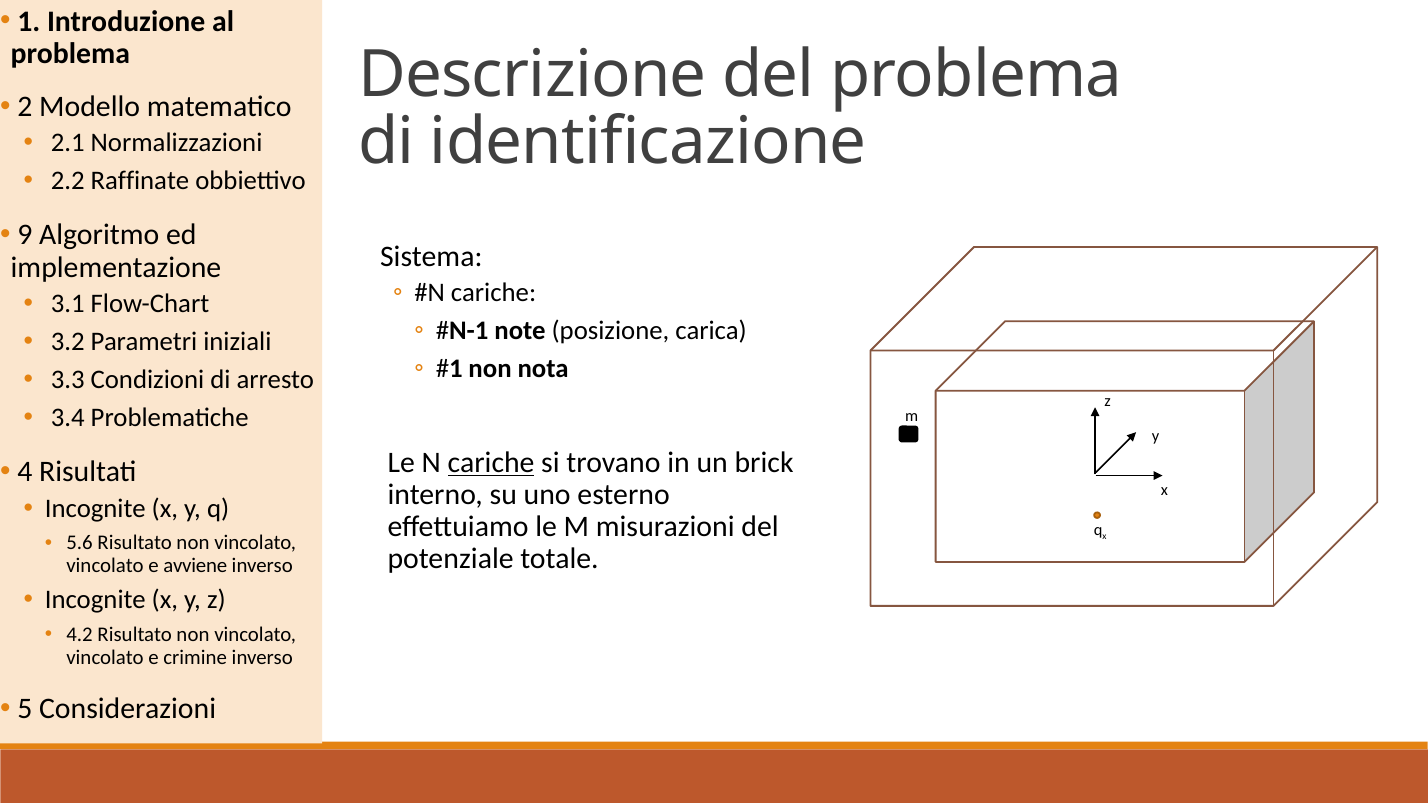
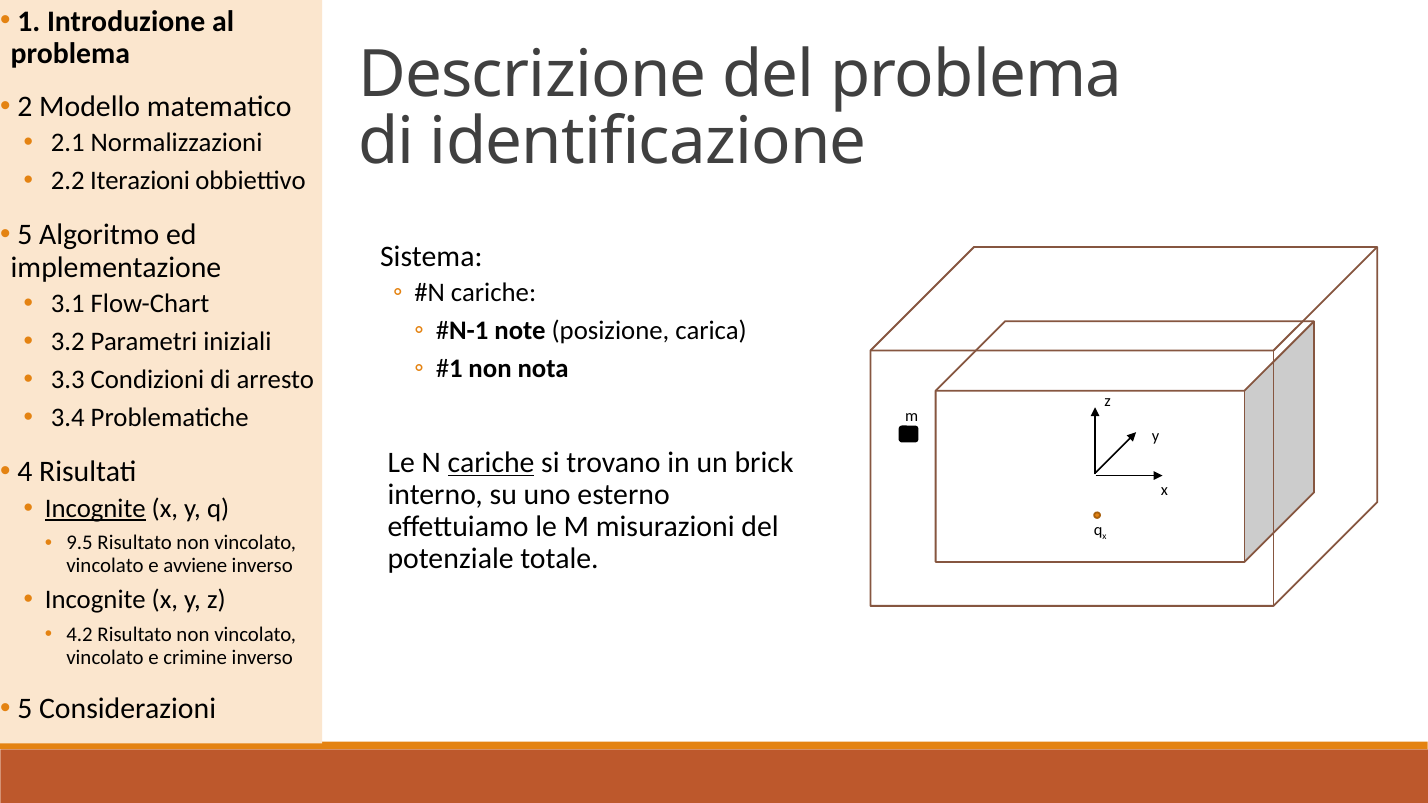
Raffinate: Raffinate -> Iterazioni (140, 181)
9: 9 -> 5 (25, 235)
Incognite underline: none -> present (95, 508)
5.6: 5.6 -> 9.5 (80, 543)
